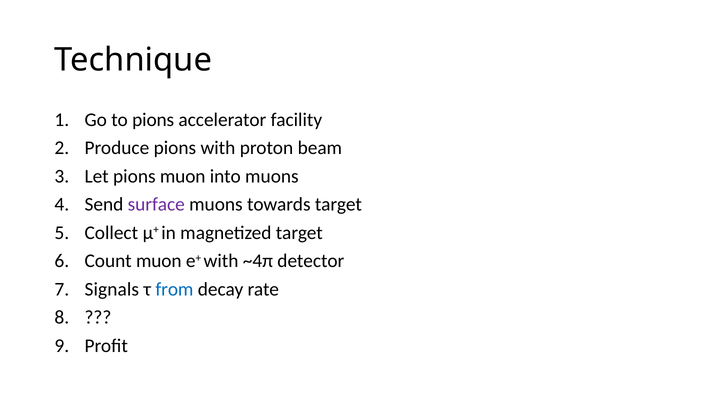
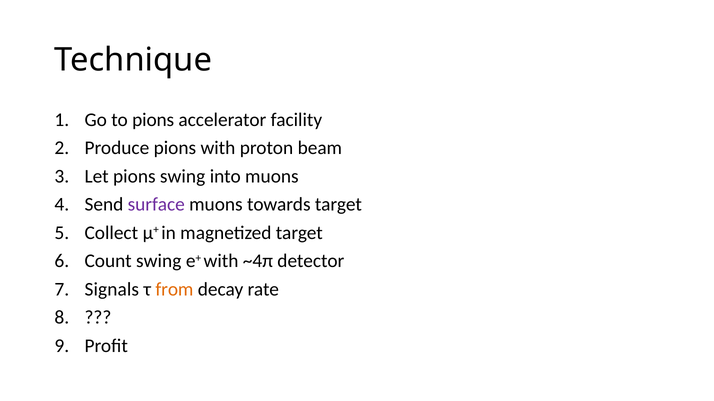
pions muon: muon -> swing (183, 177)
Count muon: muon -> swing (159, 261)
from colour: blue -> orange (174, 290)
